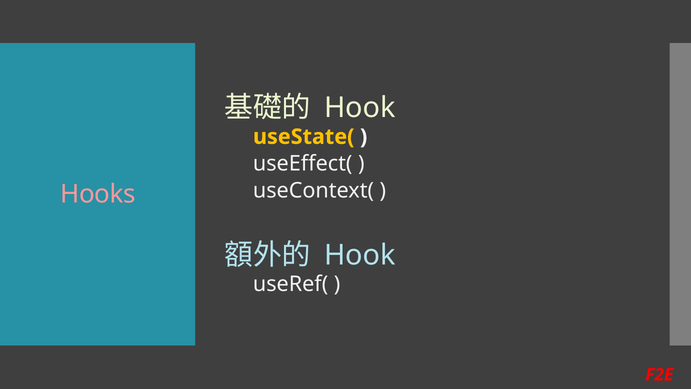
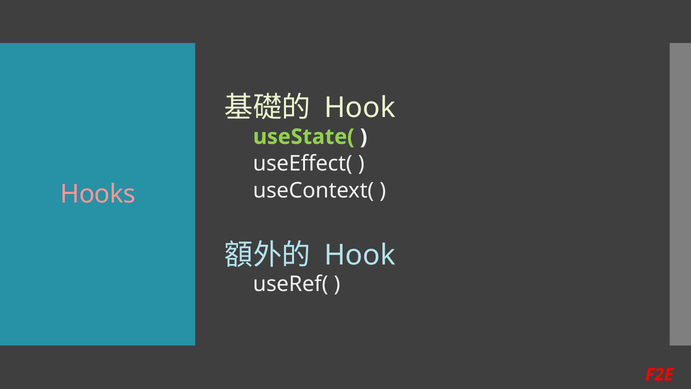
useState( colour: yellow -> light green (304, 137)
